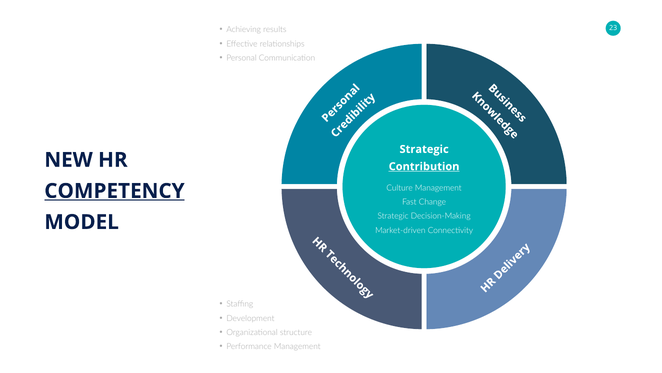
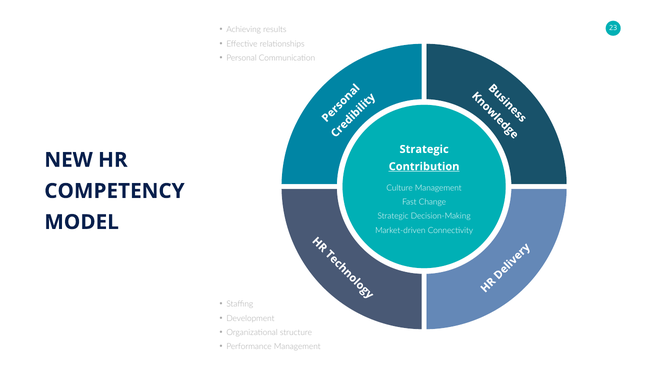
COMPETENCY underline: present -> none (114, 191)
